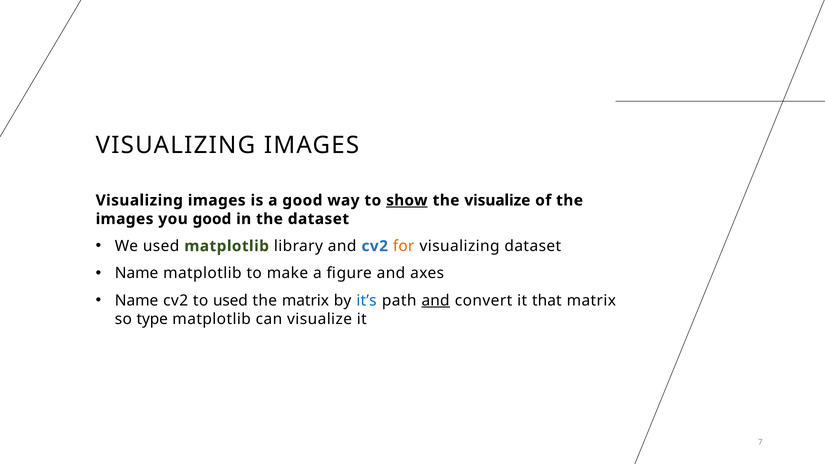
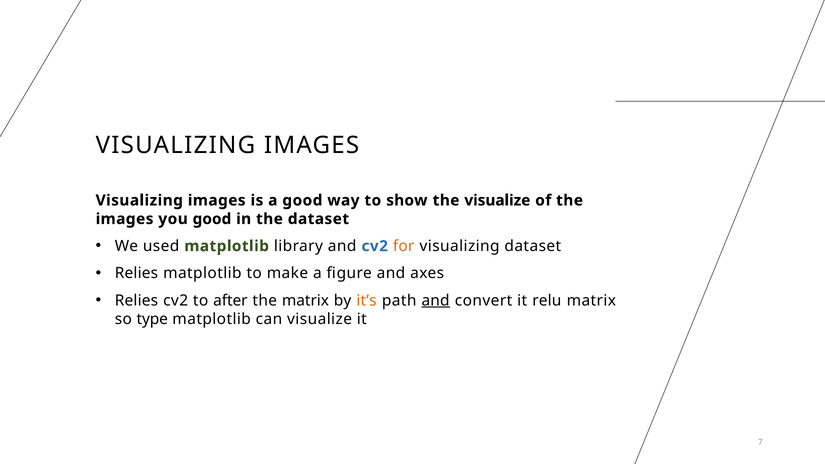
show underline: present -> none (407, 200)
Name: Name -> Relies (136, 273)
Name: Name -> Relies (136, 300)
to used: used -> after (230, 300)
it’s colour: blue -> orange (367, 300)
that: that -> relu (547, 300)
